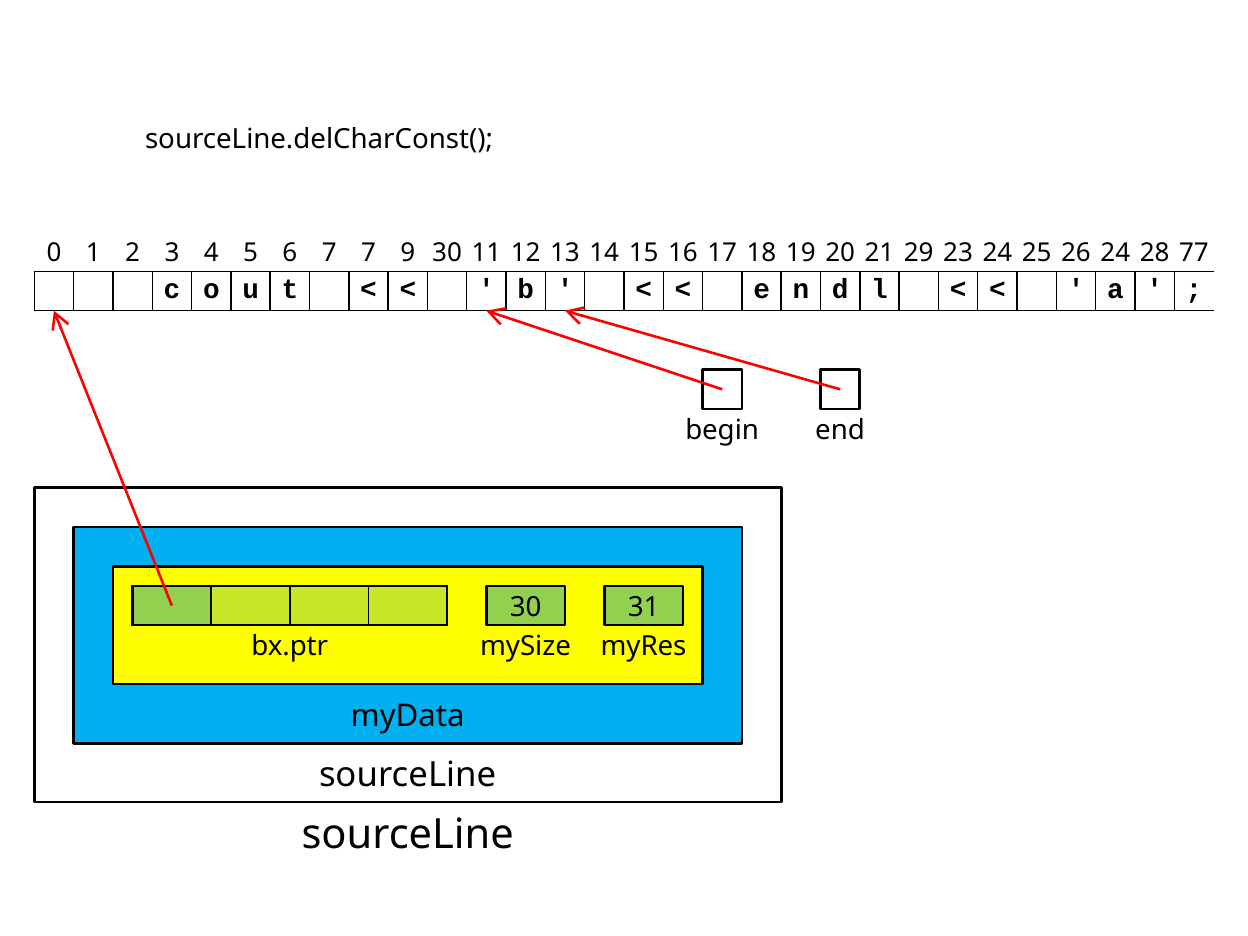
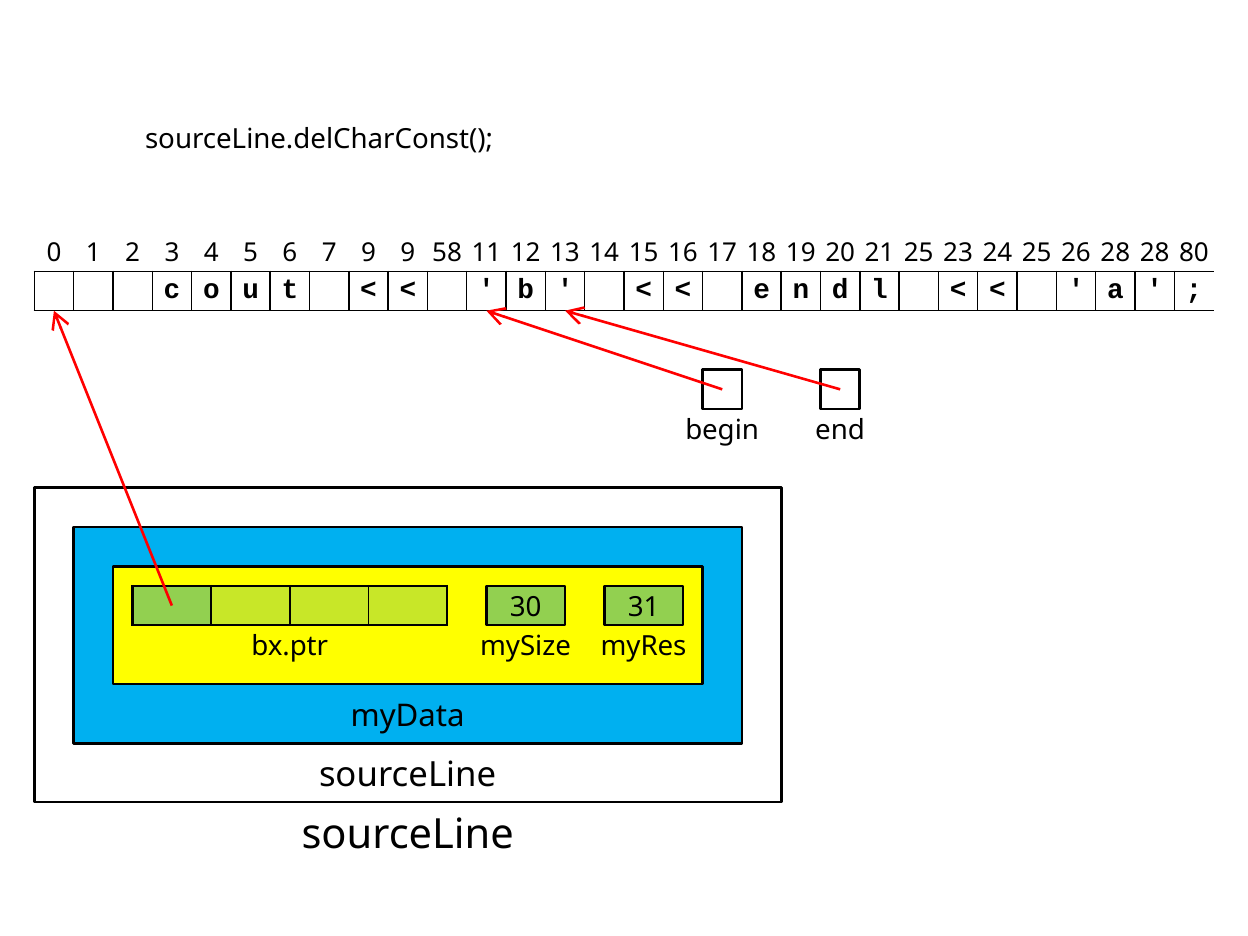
7 7: 7 -> 9 (369, 253)
9 30: 30 -> 58 (447, 253)
21 29: 29 -> 25 (919, 253)
26 24: 24 -> 28 (1115, 253)
77: 77 -> 80 (1194, 253)
